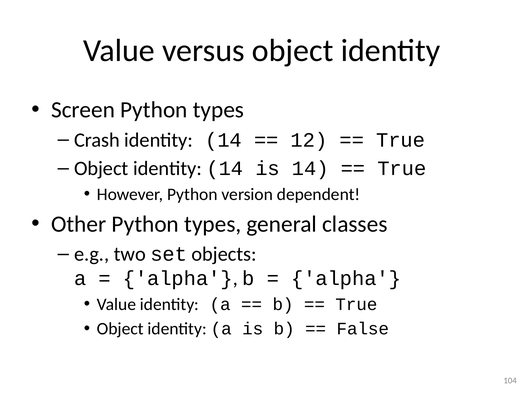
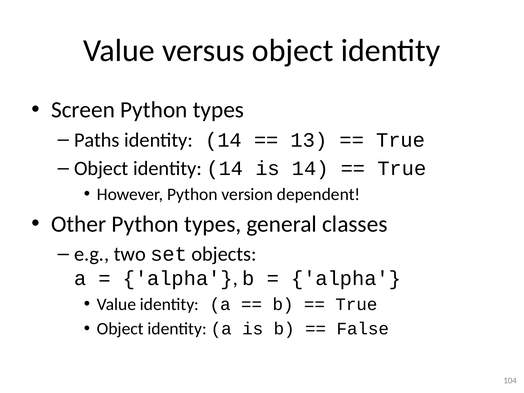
Crash: Crash -> Paths (97, 140)
12: 12 -> 13 (309, 140)
